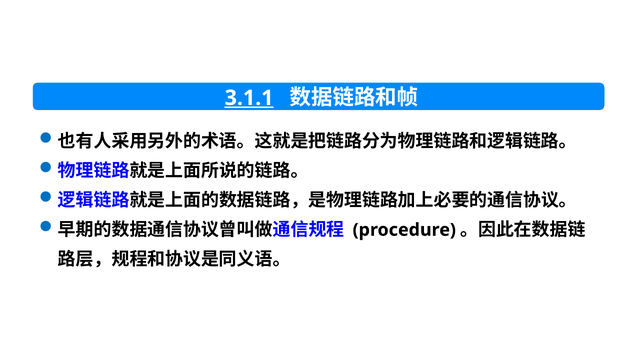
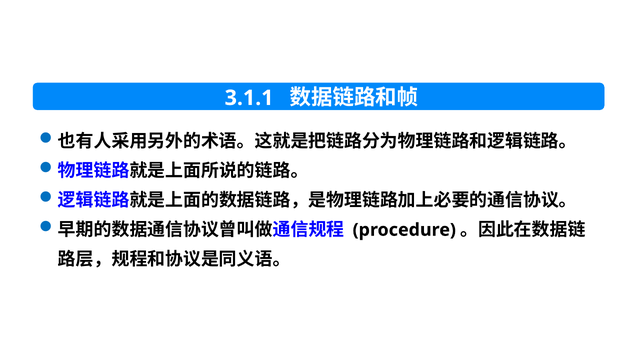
3.1.1 underline: present -> none (249, 98)
